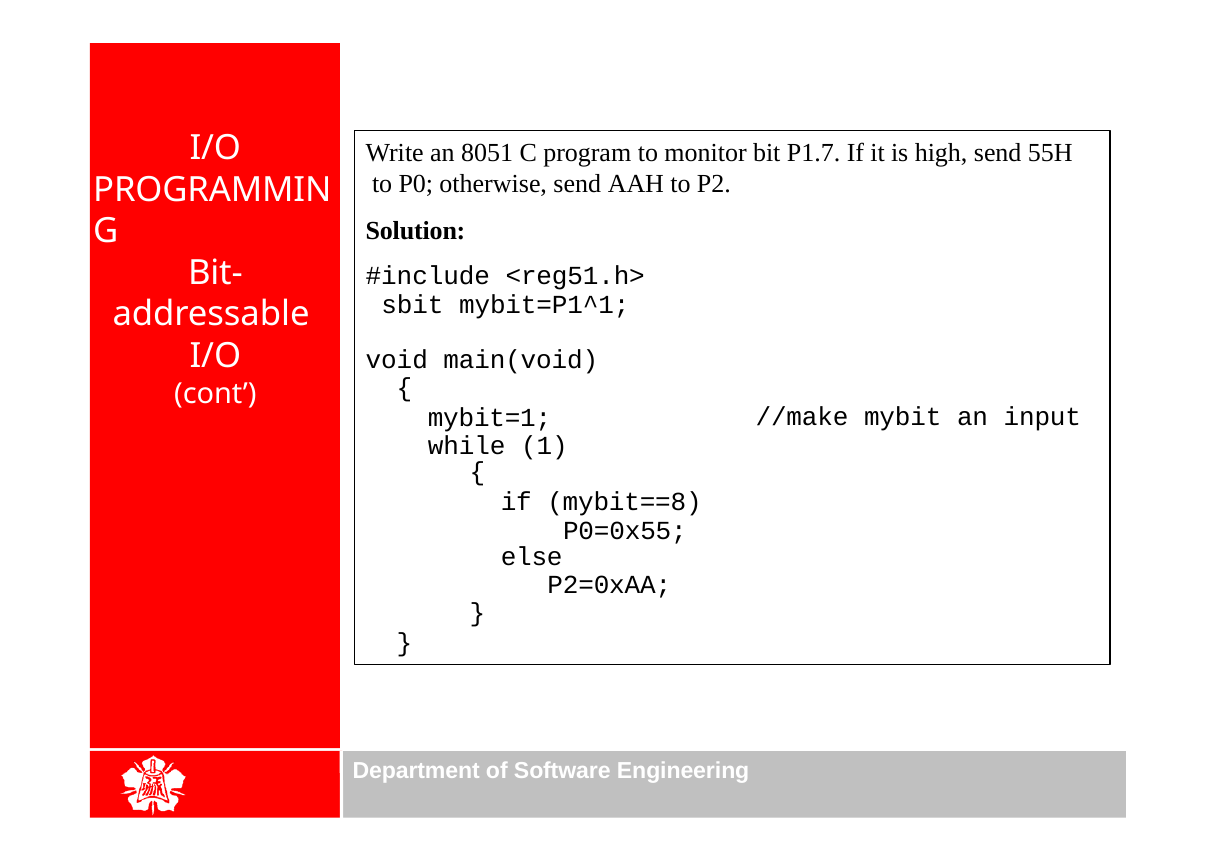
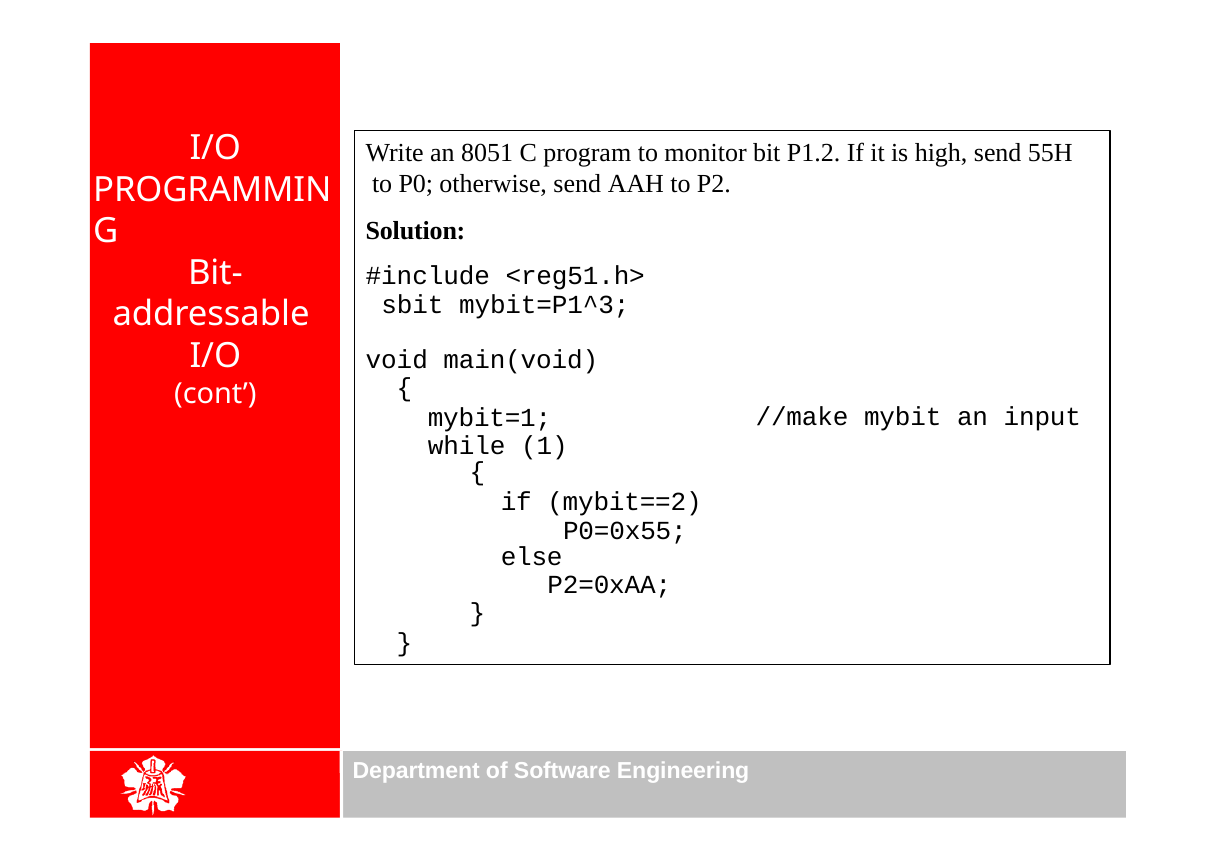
P1.7: P1.7 -> P1.2 (814, 152)
mybit=P1^1: mybit=P1^1 -> mybit=P1^3 (544, 305)
mybit==8: mybit==8 -> mybit==2 (624, 502)
